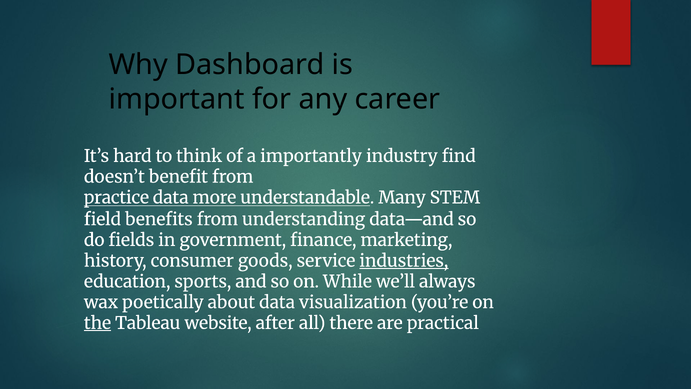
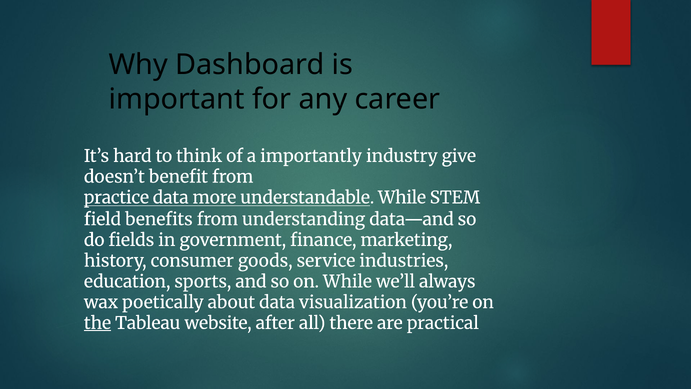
find: find -> give (459, 156)
understandable Many: Many -> While (402, 198)
industries underline: present -> none (404, 261)
